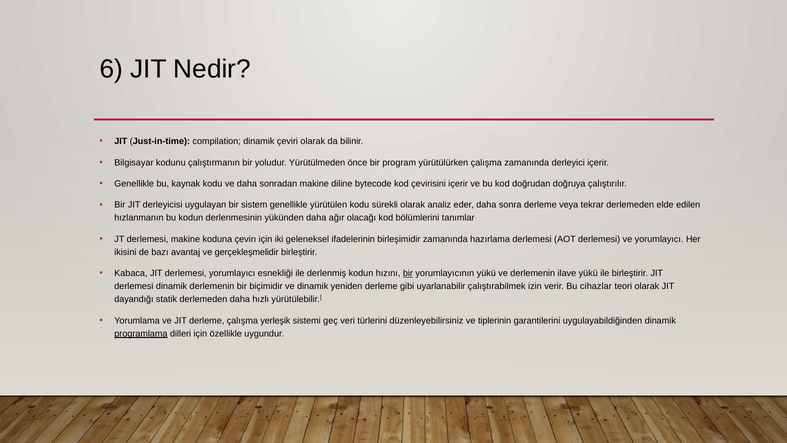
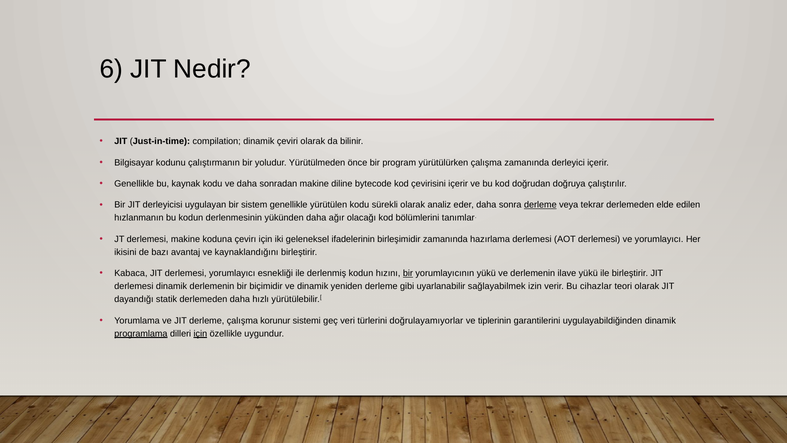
derleme underline: none -> present (540, 205)
gerçekleşmelidir: gerçekleşmelidir -> kaynaklandığını (247, 252)
çalıştırabilmek: çalıştırabilmek -> sağlayabilmek (497, 286)
yerleşik: yerleşik -> korunur (275, 320)
düzenleyebilirsiniz: düzenleyebilirsiniz -> doğrulayamıyorlar (426, 320)
için underline: none -> present (200, 333)
